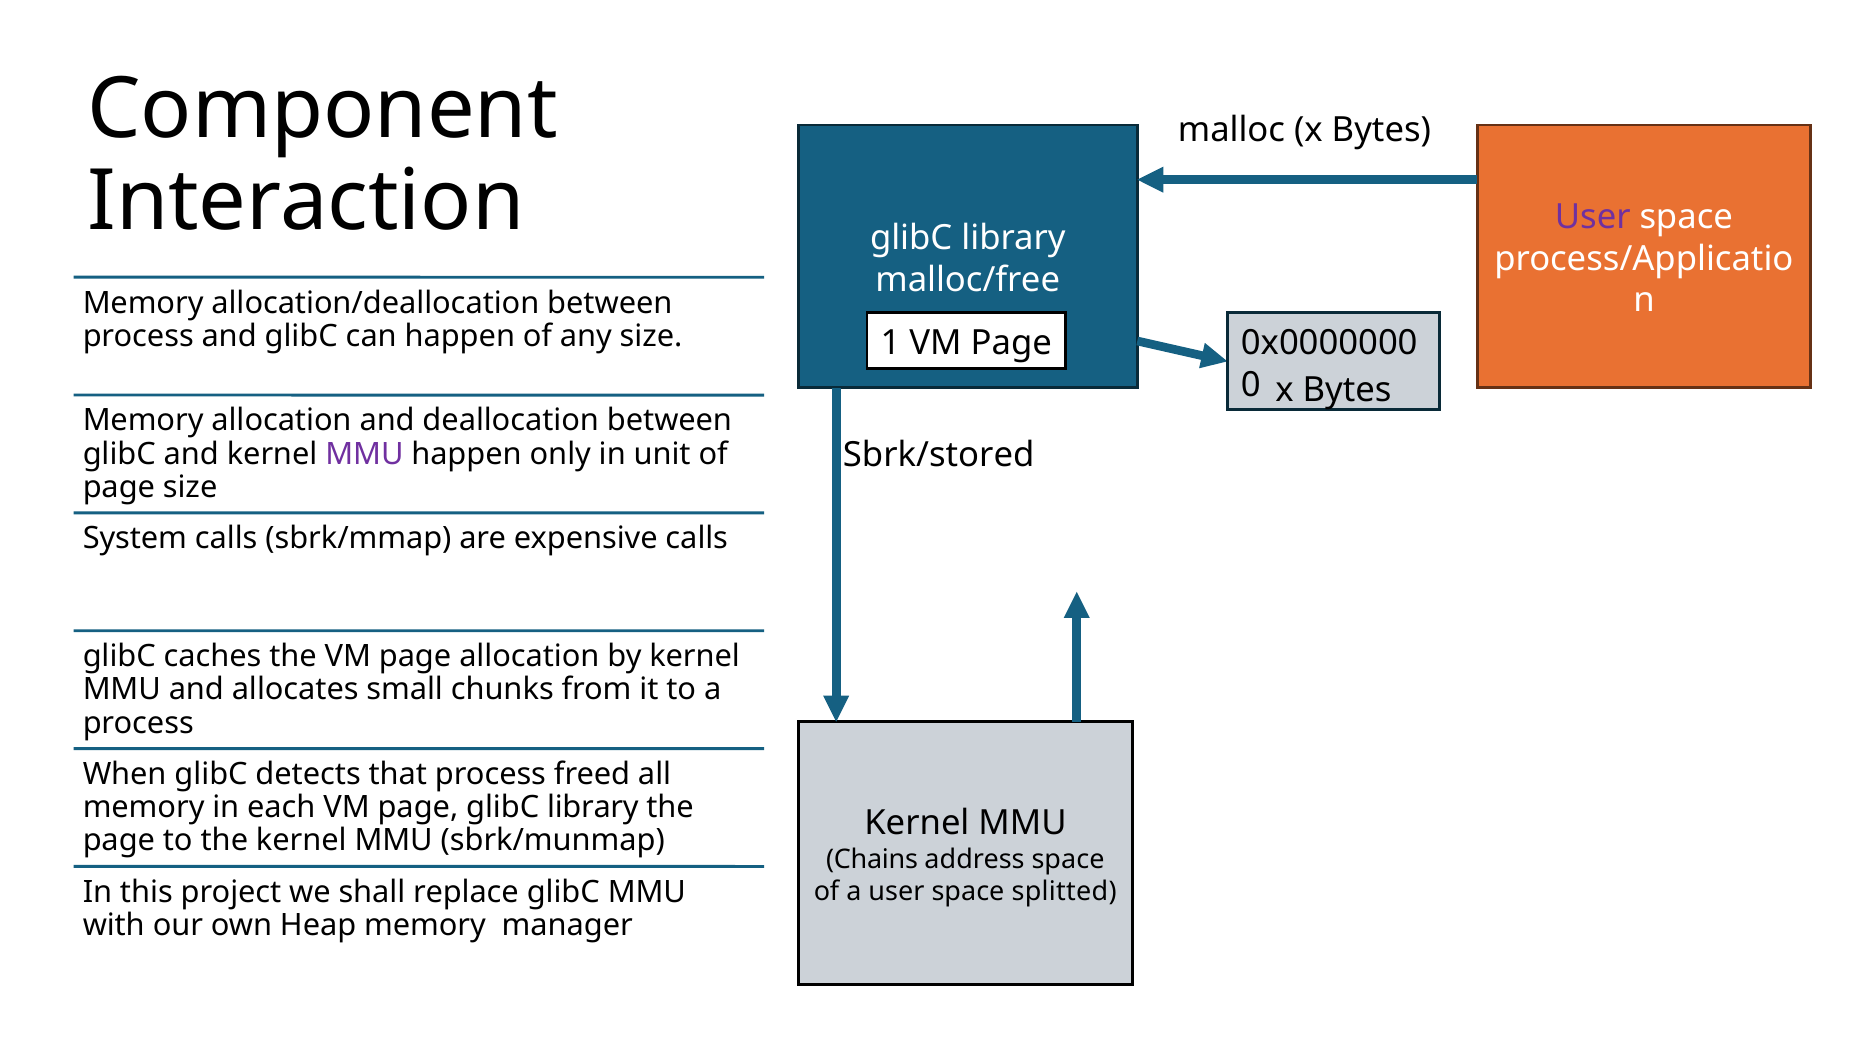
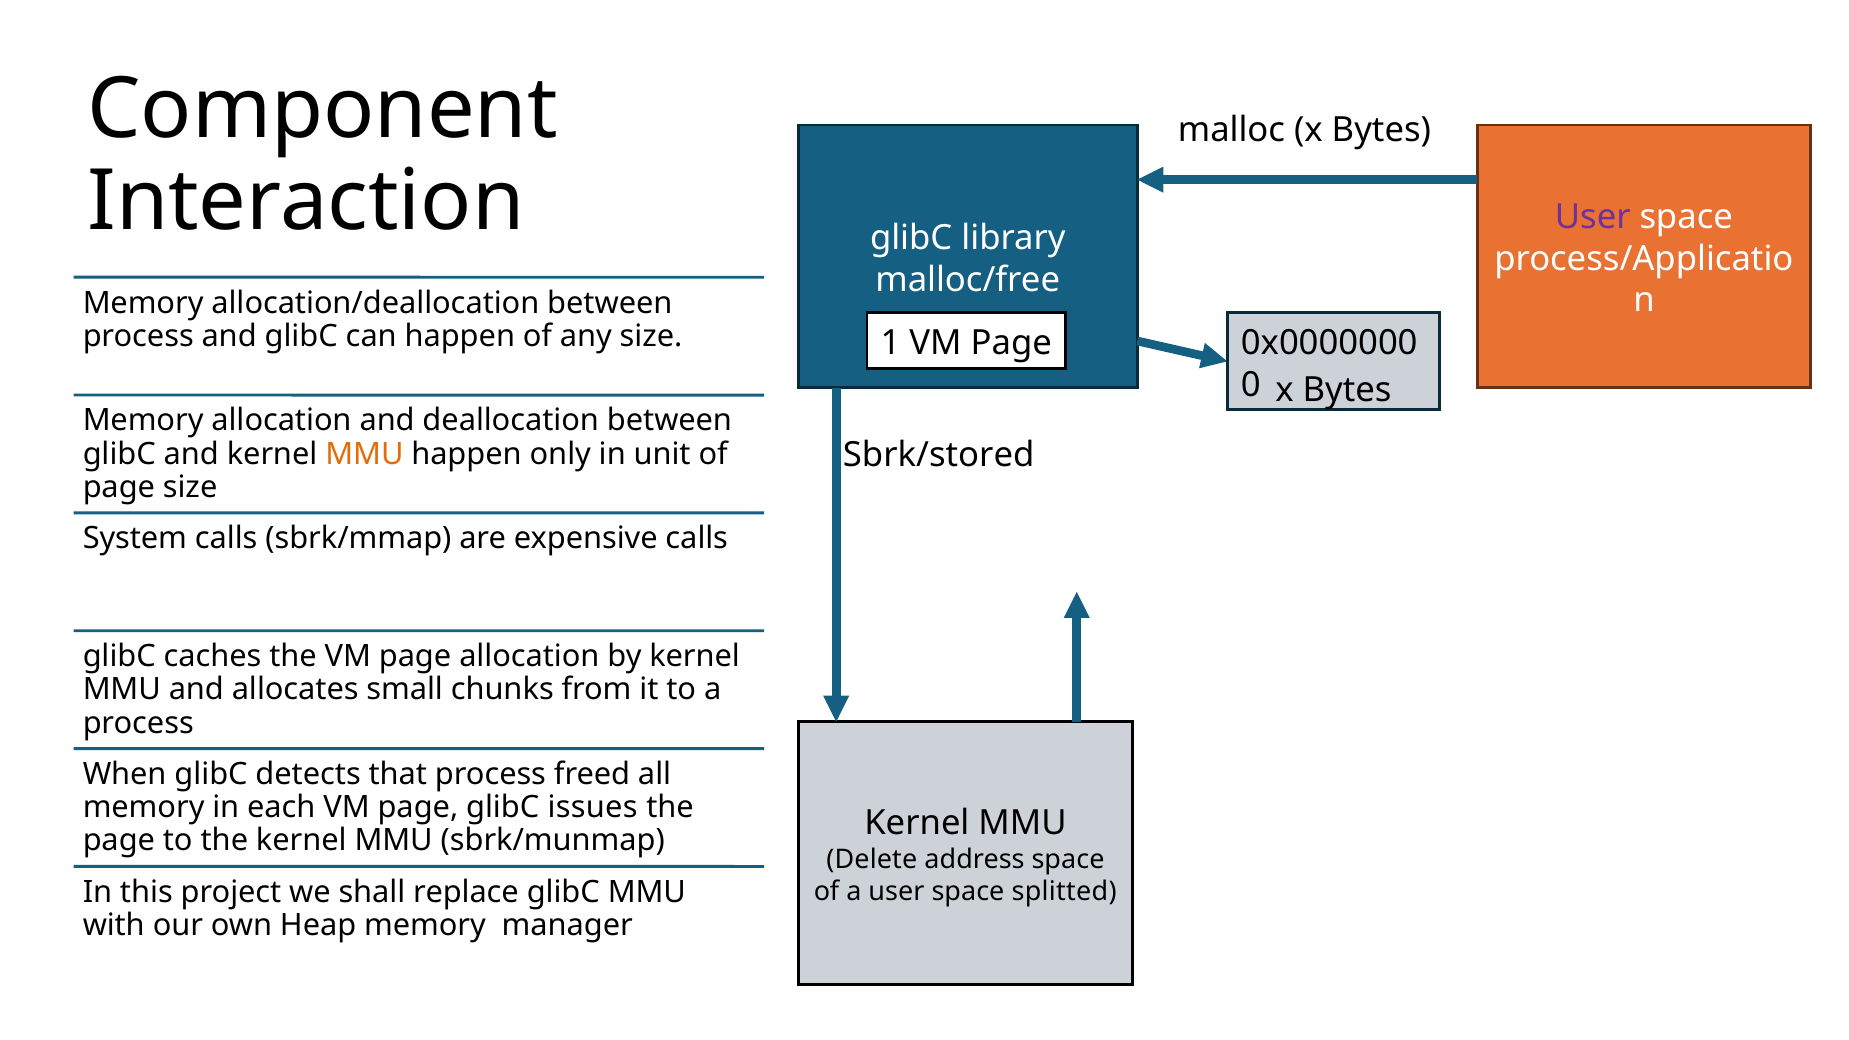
MMU colour: purple -> orange (364, 454)
page glibC library: library -> issues (593, 808)
Chains: Chains -> Delete (872, 860)
